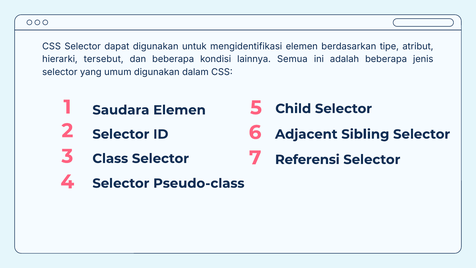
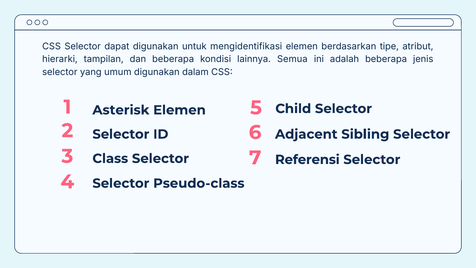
tersebut: tersebut -> tampilan (104, 59)
Saudara: Saudara -> Asterisk (121, 110)
